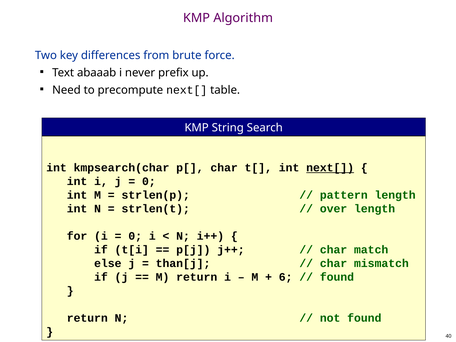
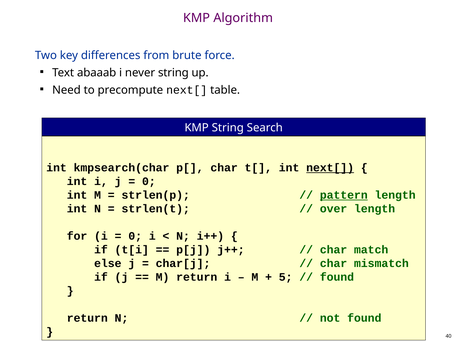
never prefix: prefix -> string (173, 73)
pattern underline: none -> present (344, 195)
than[j: than[j -> char[j (183, 264)
6: 6 -> 5 (286, 277)
